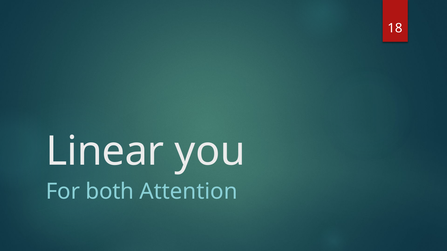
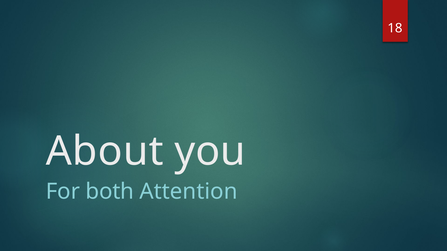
Linear: Linear -> About (105, 152)
